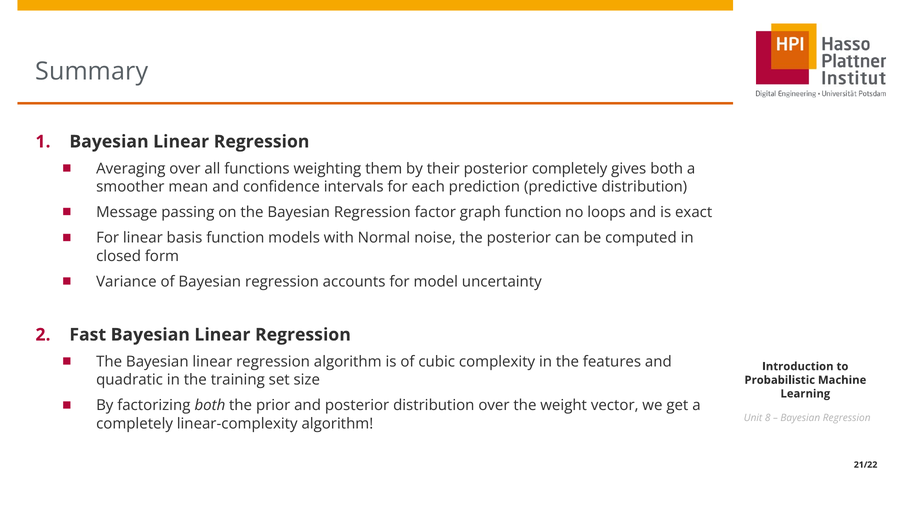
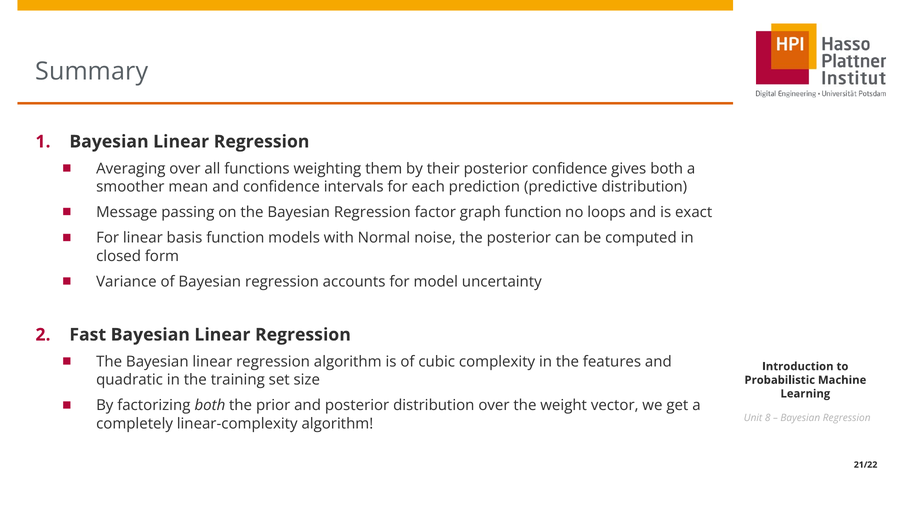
posterior completely: completely -> confidence (570, 168)
